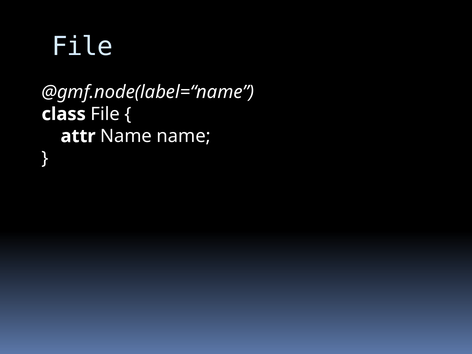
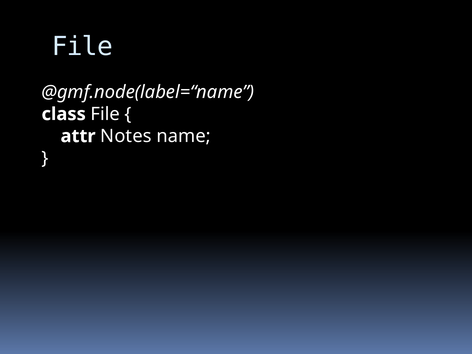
attr Name: Name -> Notes (126, 136)
